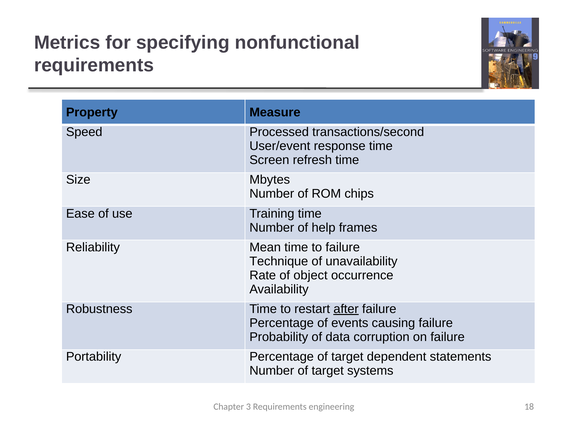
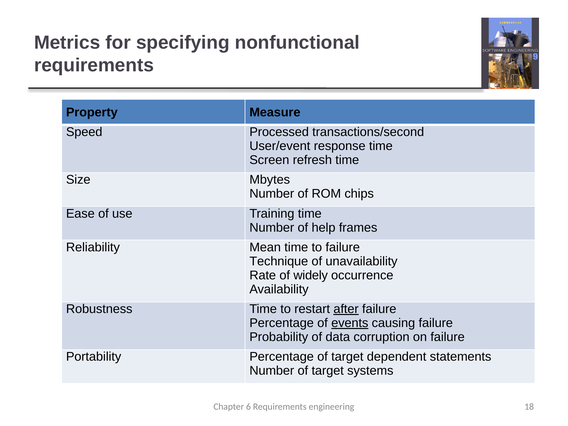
object: object -> widely (311, 275)
events underline: none -> present (350, 323)
3: 3 -> 6 (248, 407)
